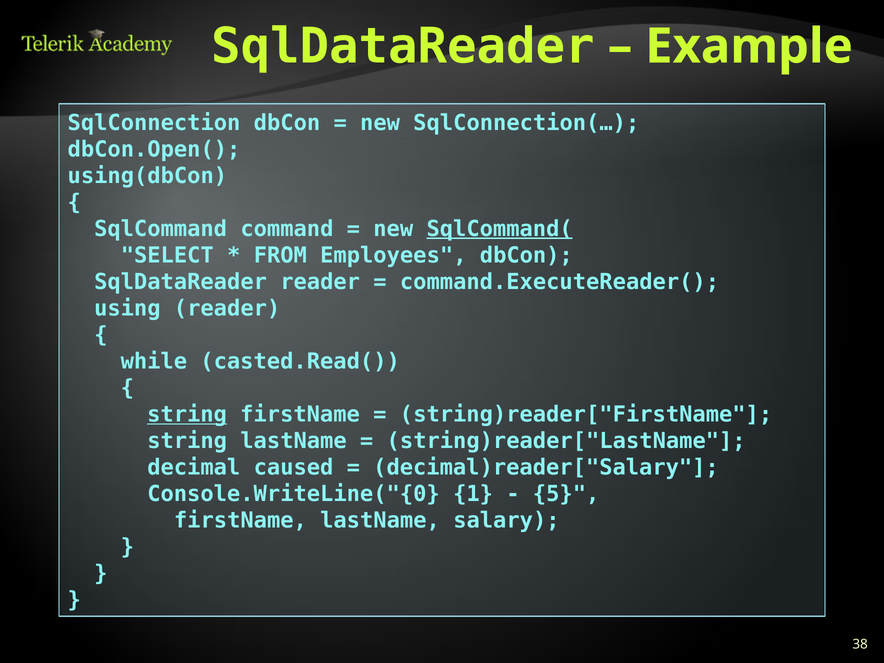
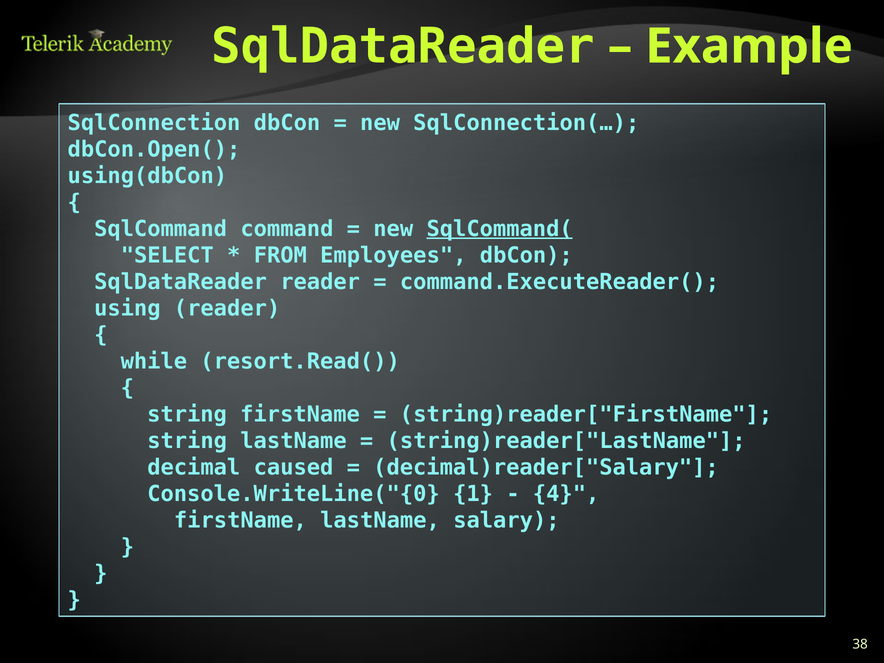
casted.Read(: casted.Read( -> resort.Read( (300, 361)
string underline: present -> none (187, 415)
5: 5 -> 4 (566, 494)
